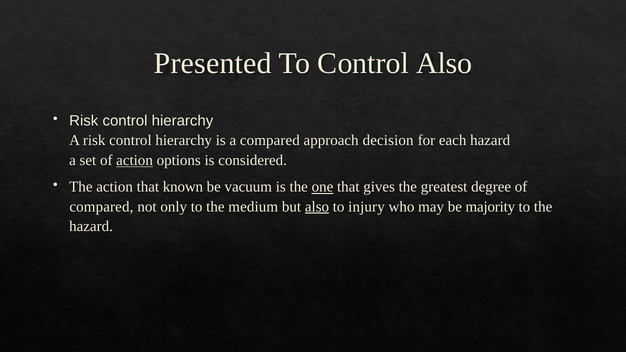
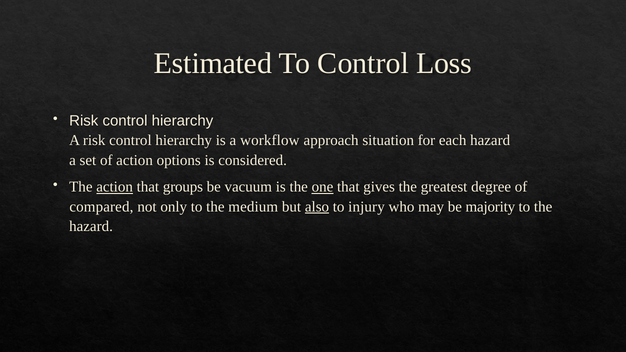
Presented: Presented -> Estimated (213, 63)
Control Also: Also -> Loss (444, 63)
a compared: compared -> workflow (270, 141)
decision: decision -> situation (388, 141)
action underline: present -> none (135, 160)
action underline: none -> present (115, 187)
known: known -> groups (183, 187)
